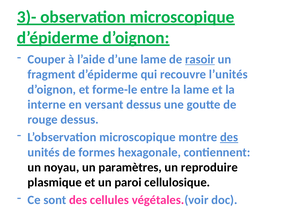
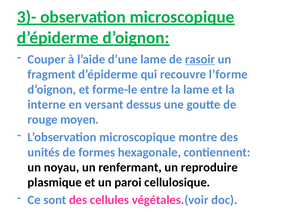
l’unités: l’unités -> l’forme (228, 74)
rouge dessus: dessus -> moyen (80, 120)
des underline: present -> none (229, 137)
paramètres: paramètres -> renfermant (130, 168)
